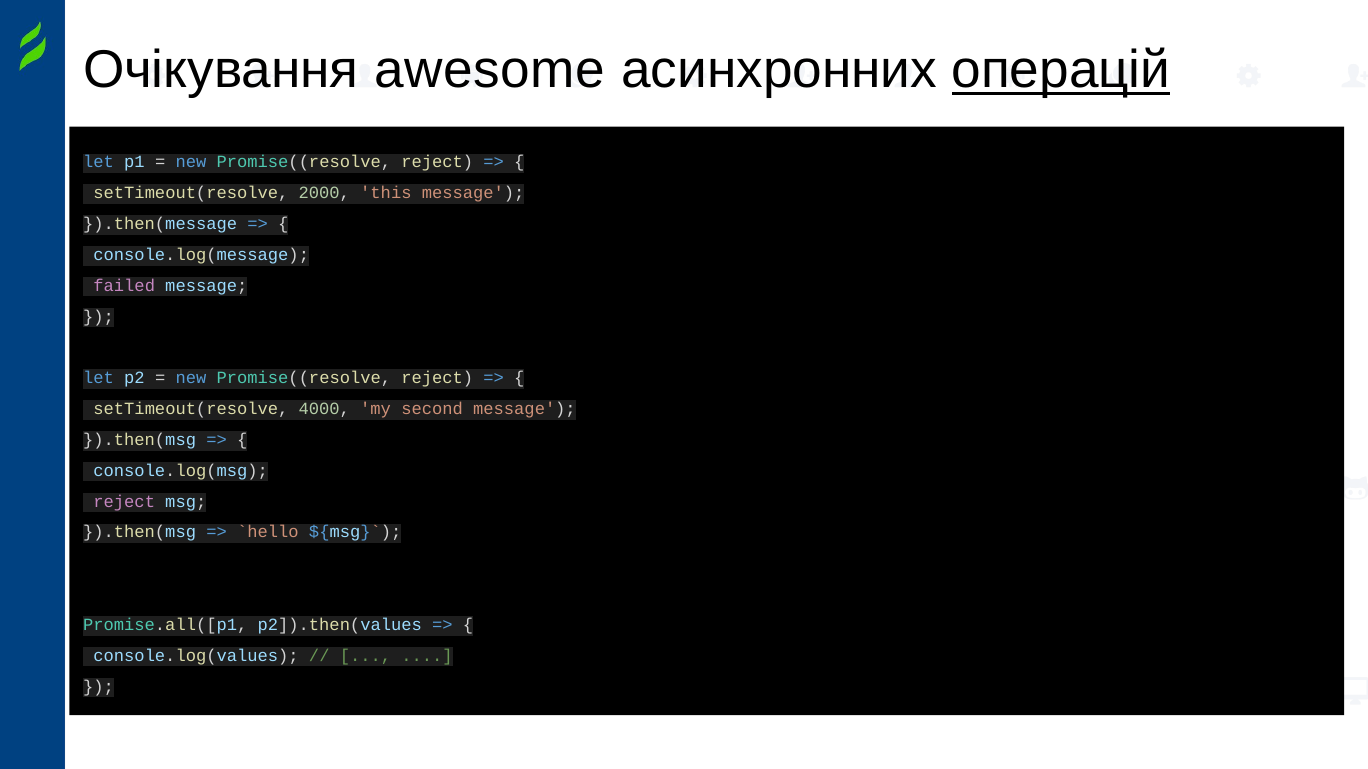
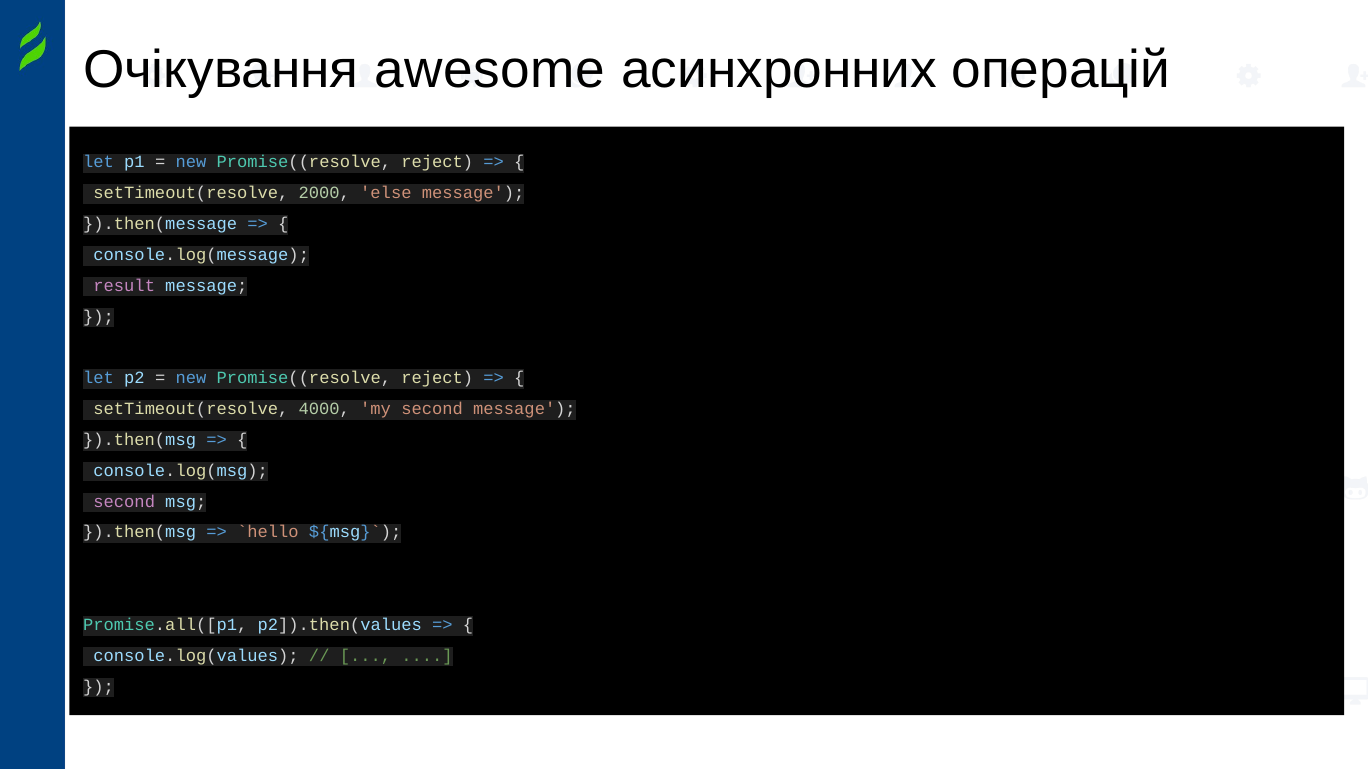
операцій underline: present -> none (1061, 70)
this: this -> else (386, 193)
failed: failed -> result (124, 286)
reject: reject -> second (124, 502)
